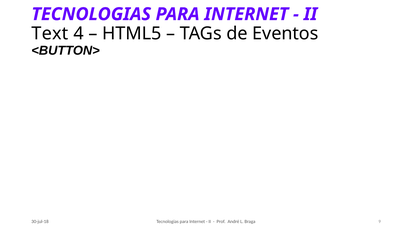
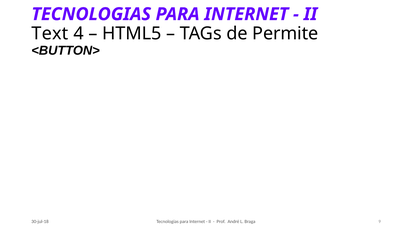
Eventos: Eventos -> Permite (285, 34)
